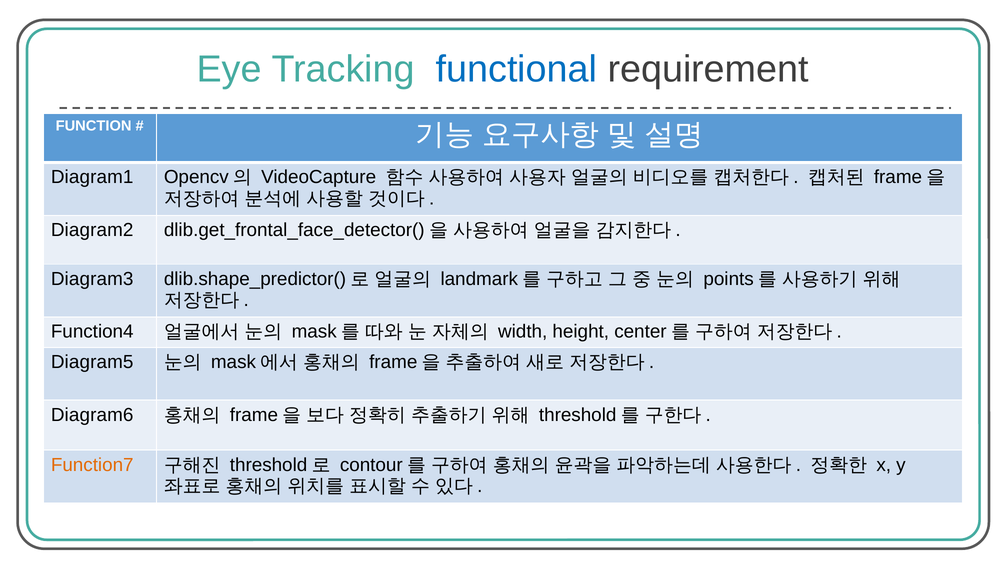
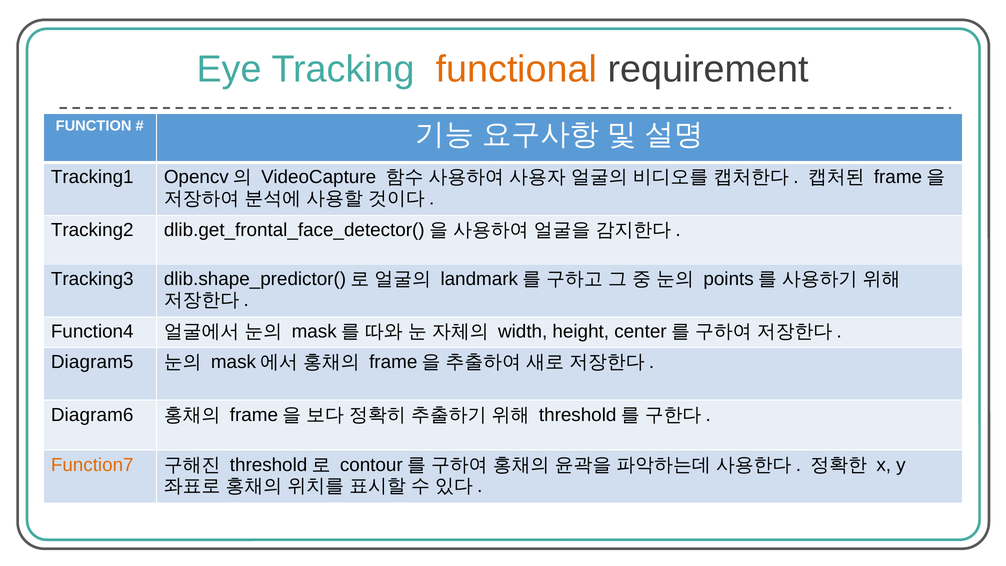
functional colour: blue -> orange (516, 70)
Diagram1: Diagram1 -> Tracking1 (92, 177)
Diagram2: Diagram2 -> Tracking2 (92, 230)
Diagram3: Diagram3 -> Tracking3 (92, 279)
